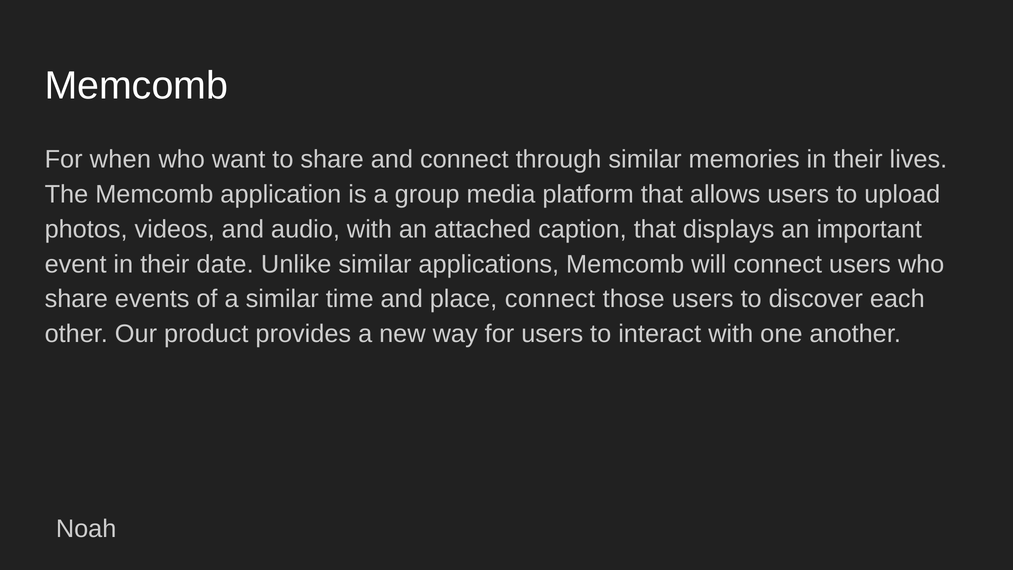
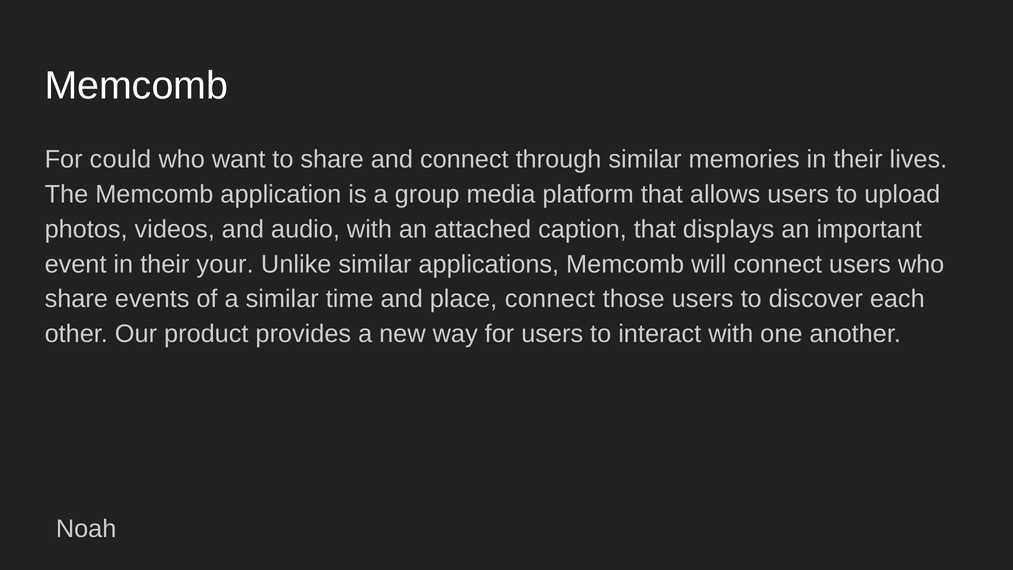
when: when -> could (120, 159)
date: date -> your (225, 264)
